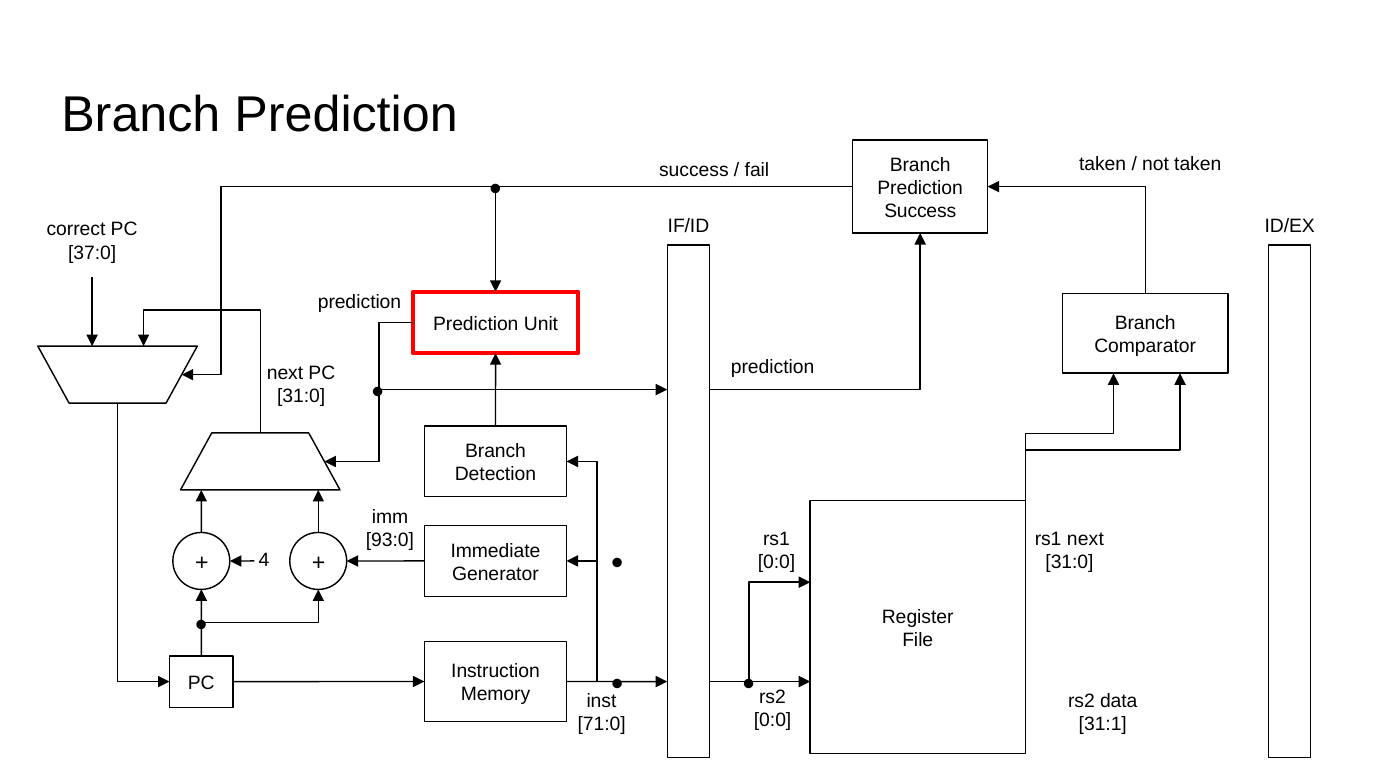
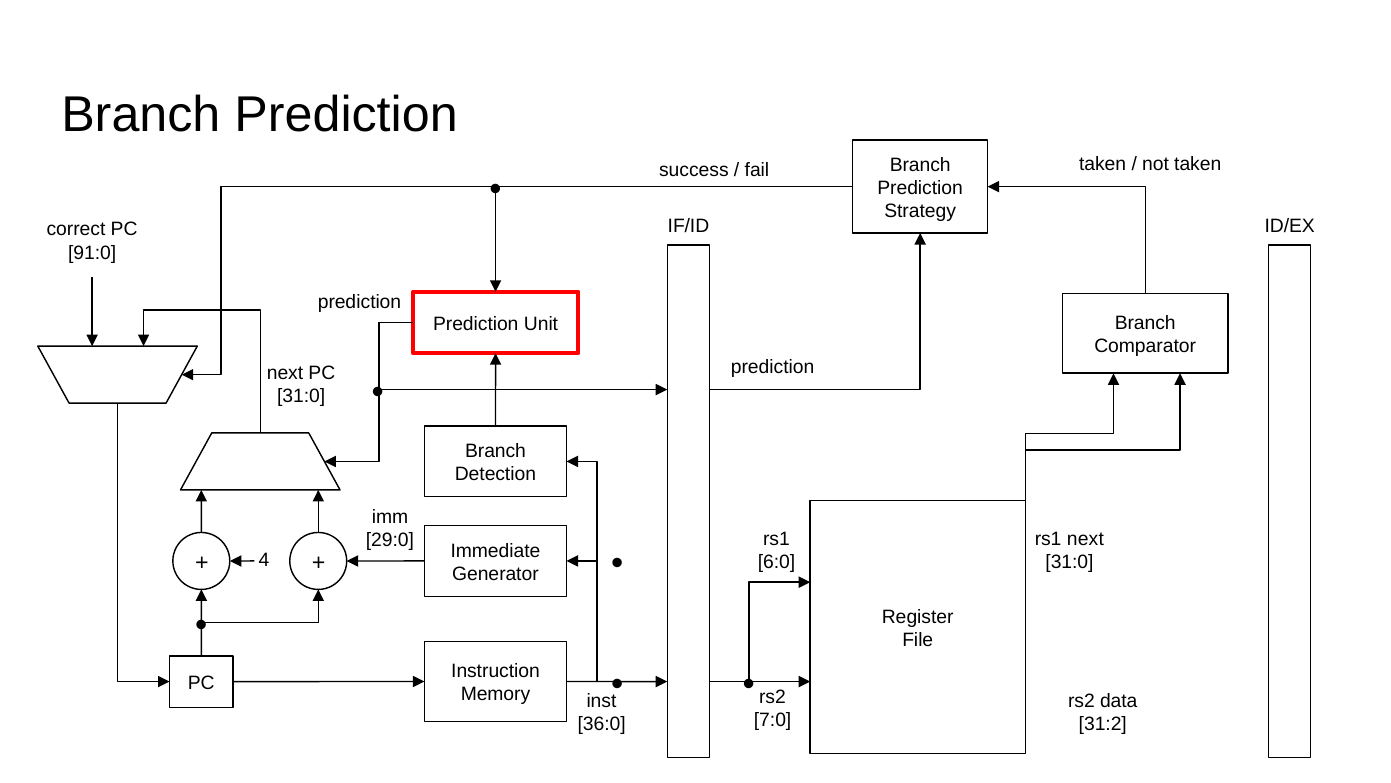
Success: Success -> Strategy (920, 211)
37:0: 37:0 -> 91:0 (92, 253)
93:0: 93:0 -> 29:0 (390, 540)
0:0: 0:0 -> 6:0 (777, 562)
0:0: 0:0 -> 7:0 (773, 720)
71:0: 71:0 -> 36:0 (602, 724)
31:1: 31:1 -> 31:2 (1103, 724)
